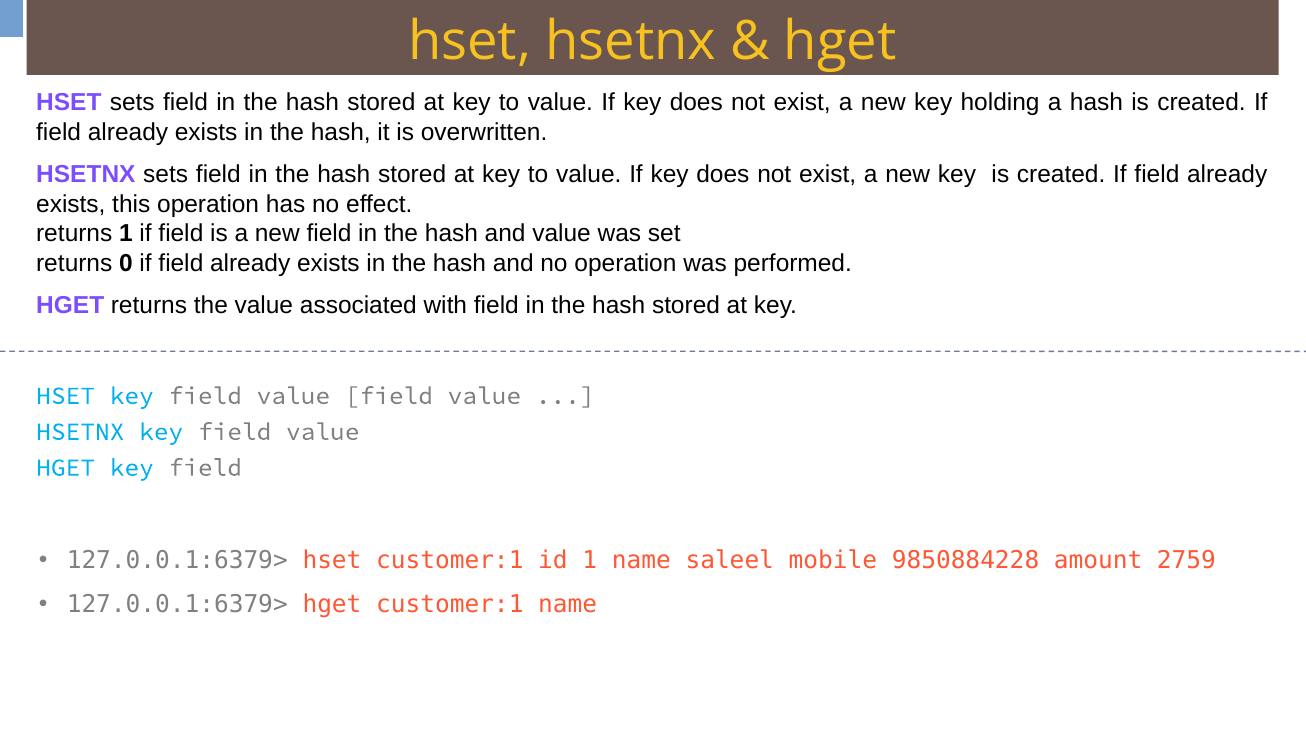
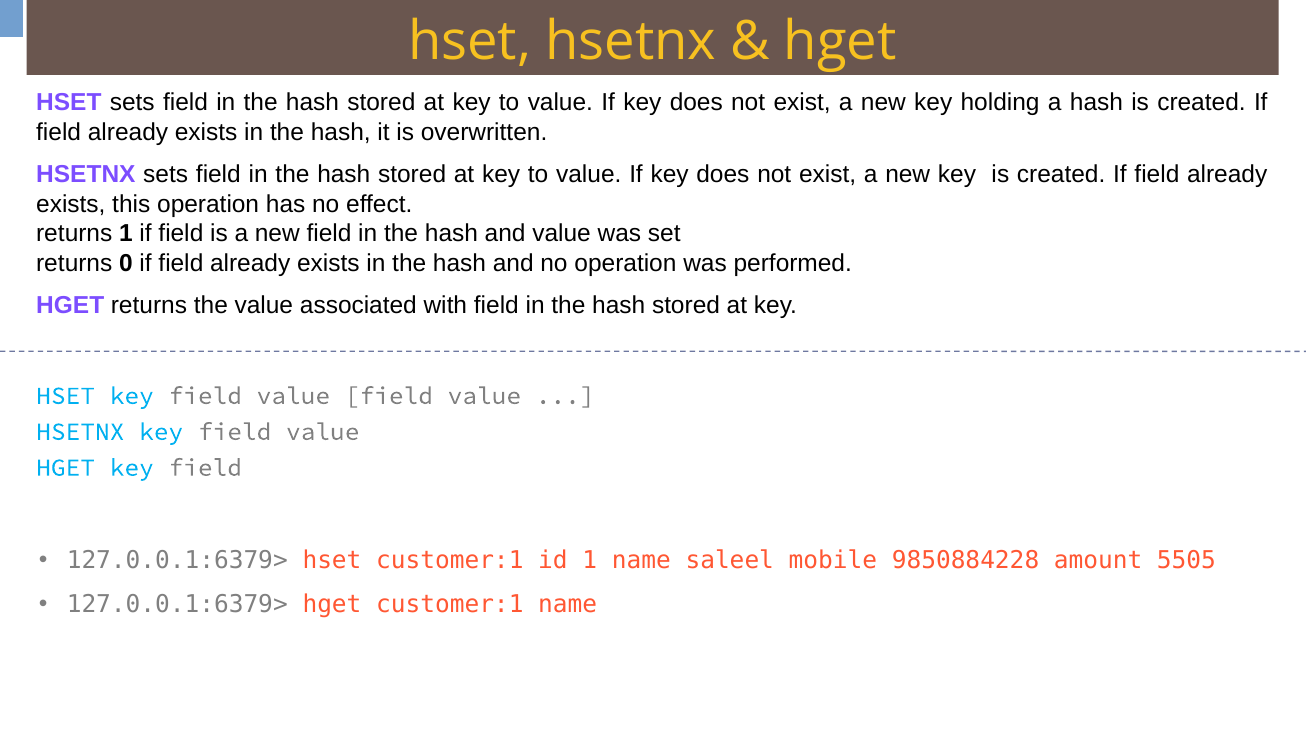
2759: 2759 -> 5505 (1186, 560)
